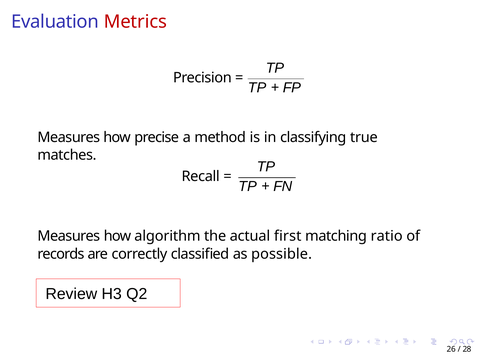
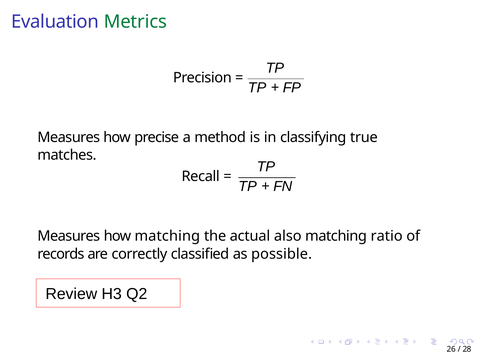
Metrics colour: red -> green (135, 22)
how algorithm: algorithm -> matching (167, 236)
first: first -> also (288, 236)
